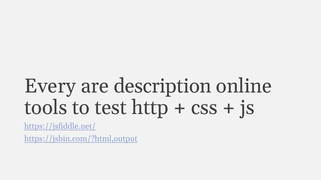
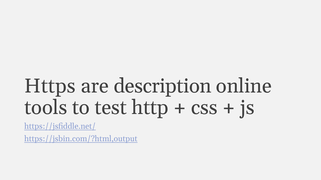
Every: Every -> Https (50, 86)
